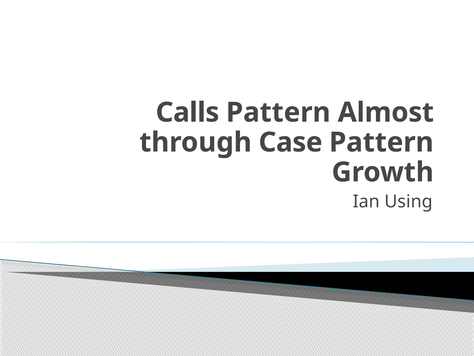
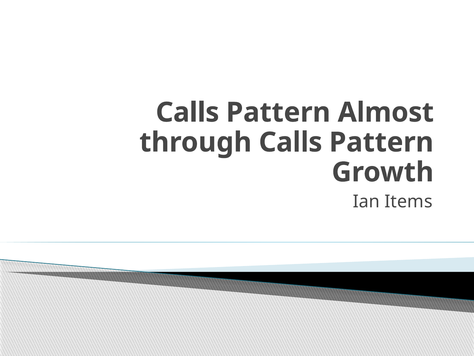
through Case: Case -> Calls (291, 142)
Using: Using -> Items (409, 201)
